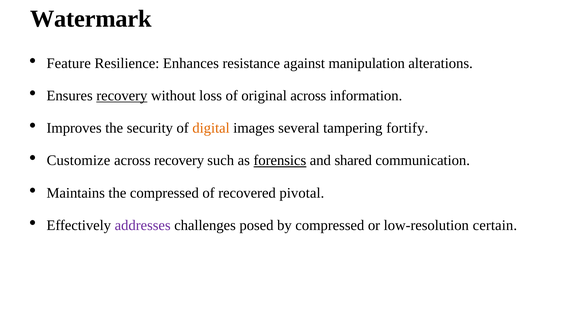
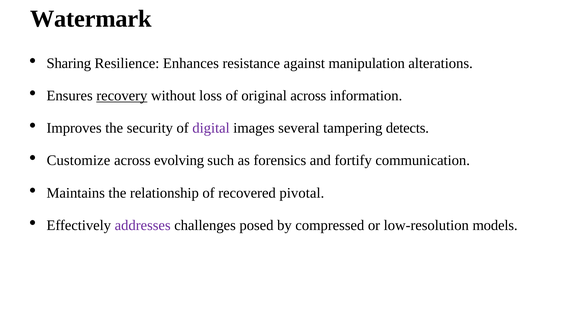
Feature: Feature -> Sharing (69, 63)
digital colour: orange -> purple (211, 128)
fortify: fortify -> detects (407, 128)
across recovery: recovery -> evolving (179, 160)
forensics underline: present -> none (280, 160)
shared: shared -> fortify (353, 160)
the compressed: compressed -> relationship (164, 193)
certain: certain -> models (495, 225)
